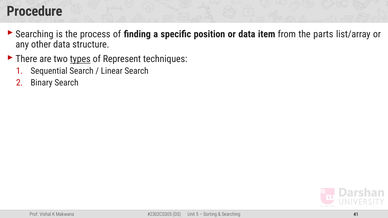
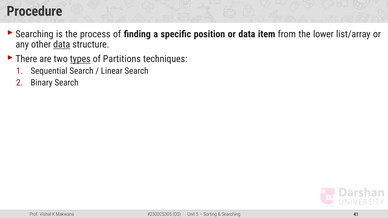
parts: parts -> lower (323, 34)
data underline: none -> present (62, 45)
Represent: Represent -> Partitions (122, 59)
